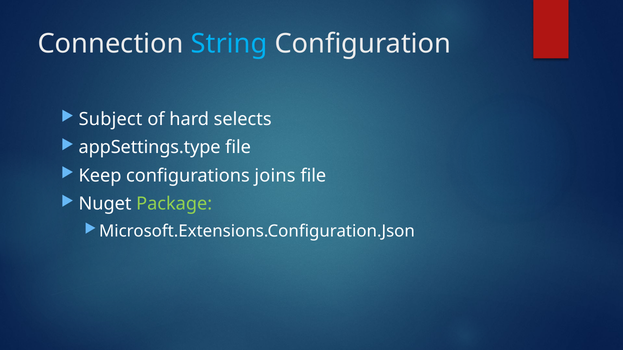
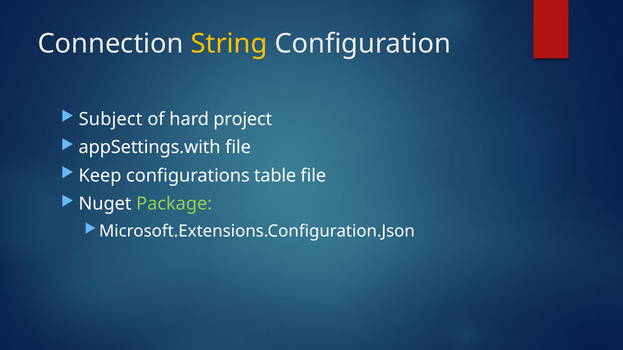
String colour: light blue -> yellow (229, 44)
selects: selects -> project (243, 119)
appSettings.type: appSettings.type -> appSettings.with (150, 148)
joins: joins -> table (275, 176)
